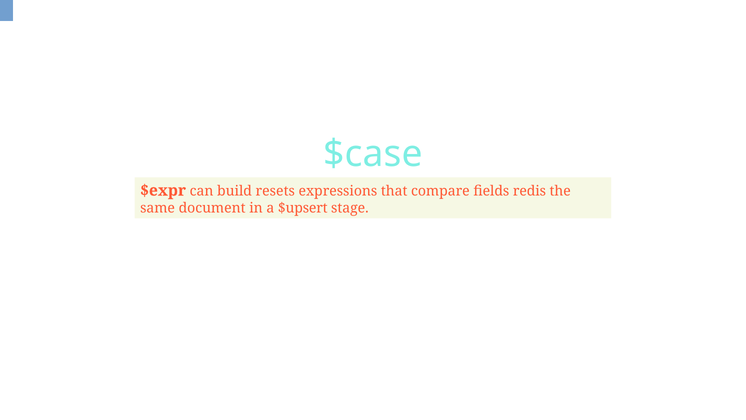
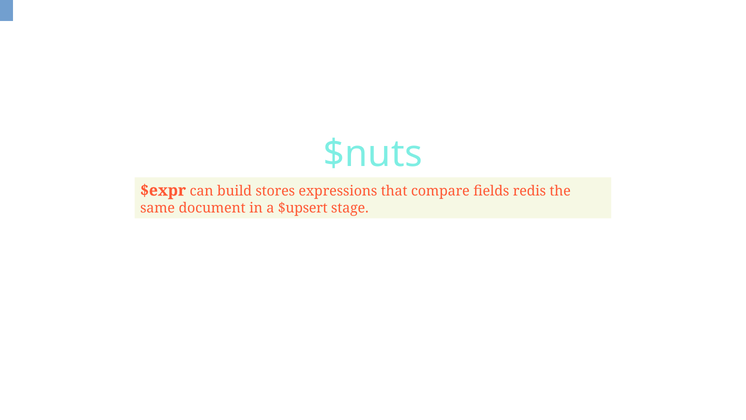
$case: $case -> $nuts (373, 154)
resets: resets -> stores (275, 191)
